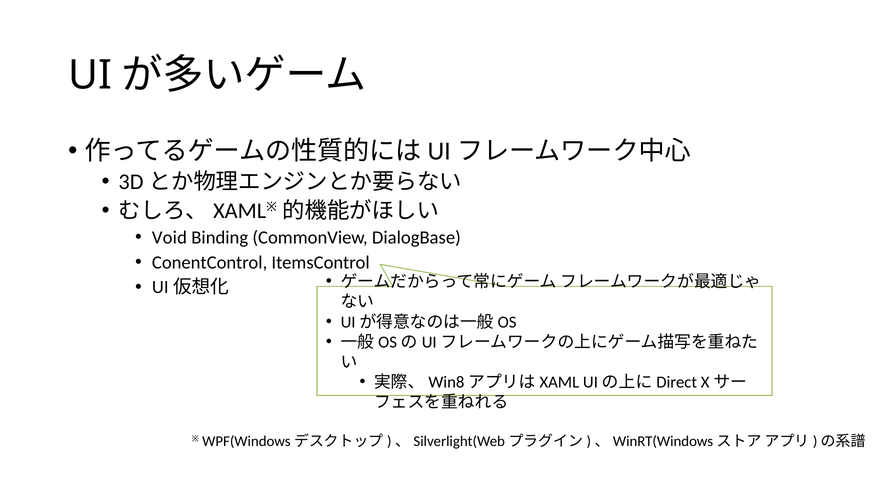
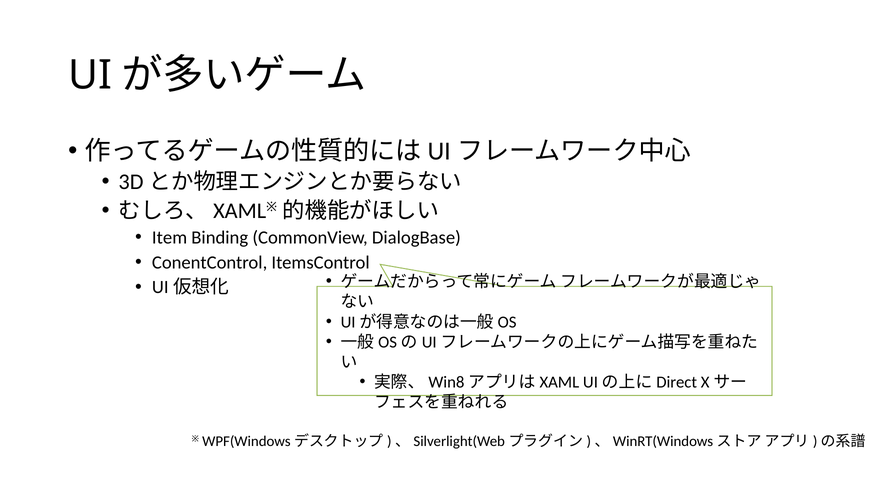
Void: Void -> Item (170, 238)
